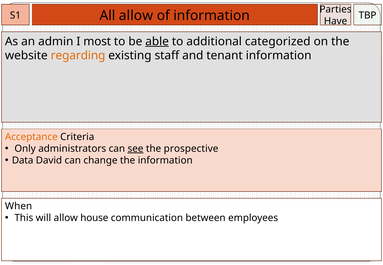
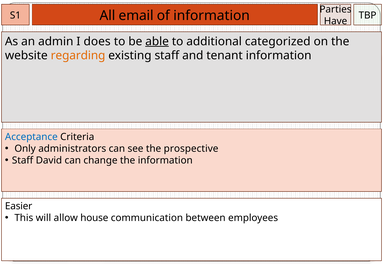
All allow: allow -> email (136, 16)
most: most -> does (97, 41)
Acceptance colour: orange -> blue (31, 137)
see underline: present -> none (136, 149)
Data: Data -> Staff (23, 160)
When: When -> Easier (19, 206)
